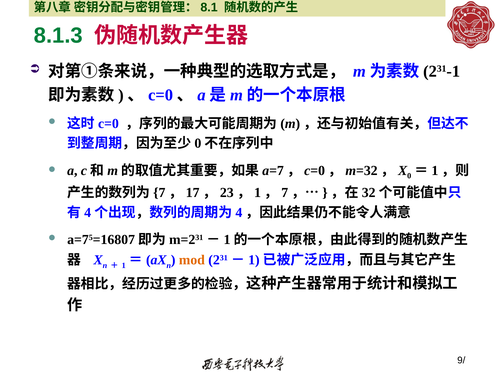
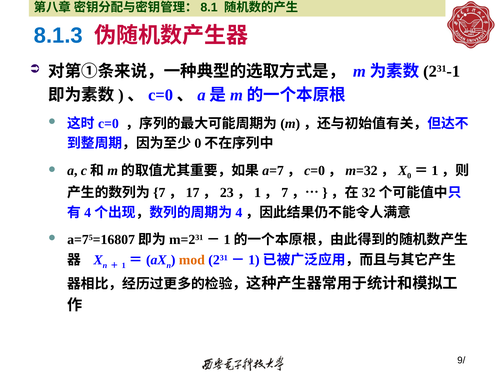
8.1.3 colour: green -> blue (58, 35)
